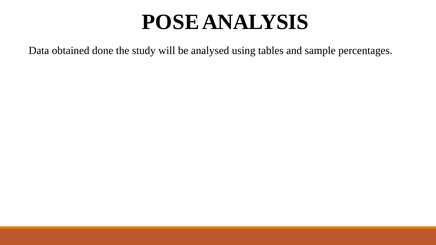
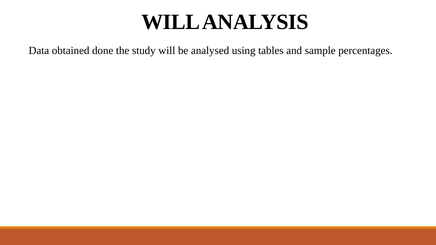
POSE: POSE -> WILL (171, 22)
